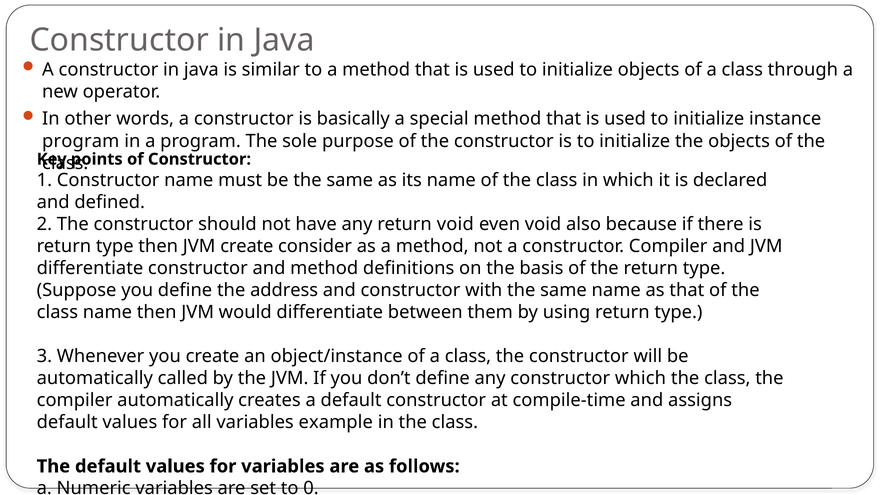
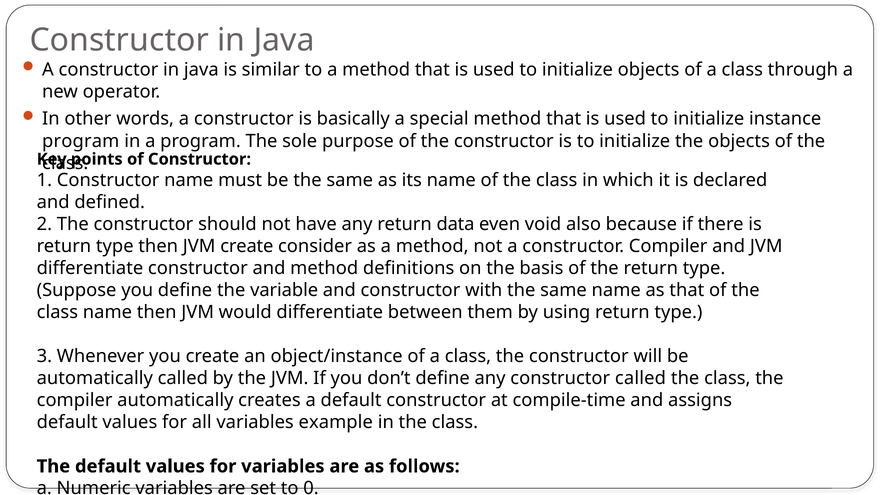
return void: void -> data (456, 224)
address: address -> variable (284, 290)
constructor which: which -> called (640, 378)
